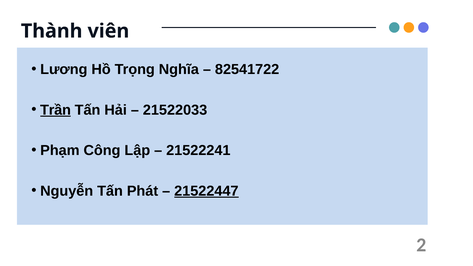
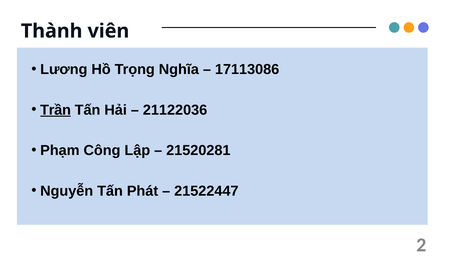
82541722: 82541722 -> 17113086 (247, 69)
21522033: 21522033 -> 21122036 (175, 110)
21522241: 21522241 -> 21520281 (198, 150)
21522447 underline: present -> none (206, 191)
